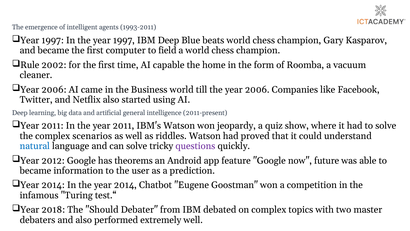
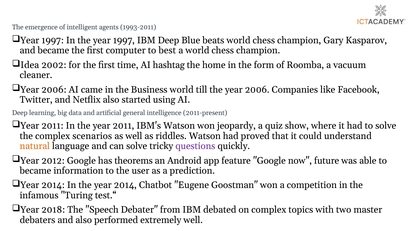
field: field -> best (167, 50)
Rule: Rule -> Idea (30, 65)
capable: capable -> hashtag (169, 65)
natural colour: blue -> orange (35, 146)
Should: Should -> Speech (102, 209)
